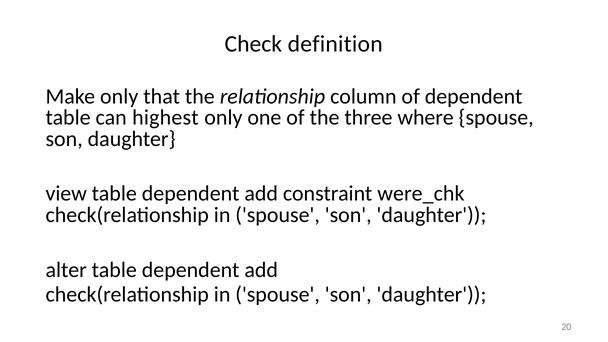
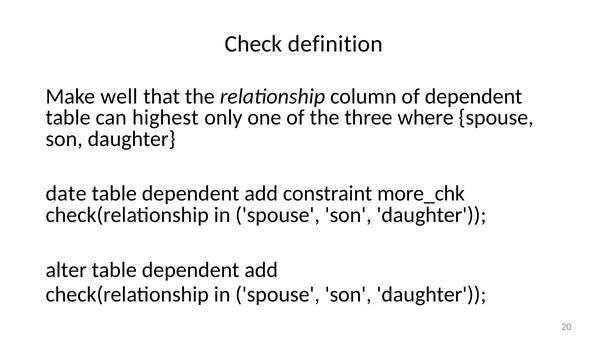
Make only: only -> well (119, 97)
view: view -> date (66, 194)
were_chk: were_chk -> more_chk (421, 194)
